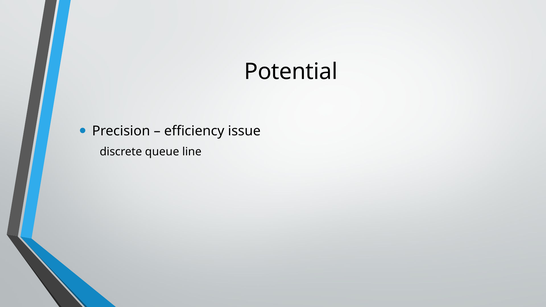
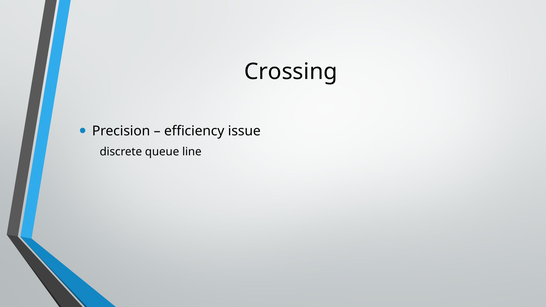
Potential: Potential -> Crossing (291, 72)
